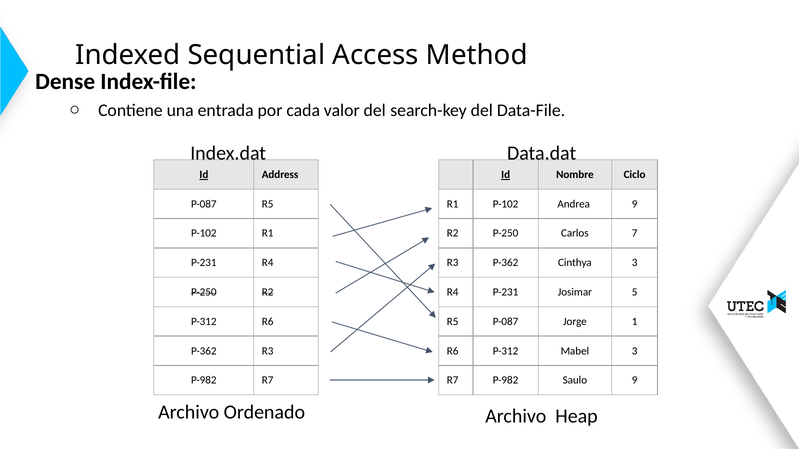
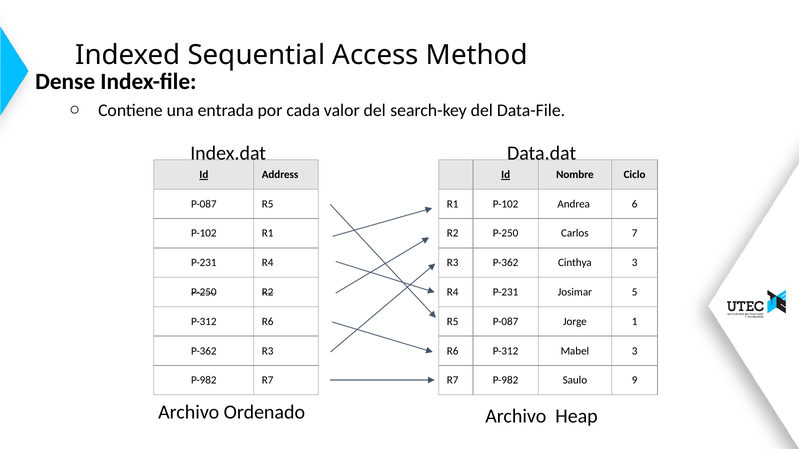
Andrea 9: 9 -> 6 (635, 204)
